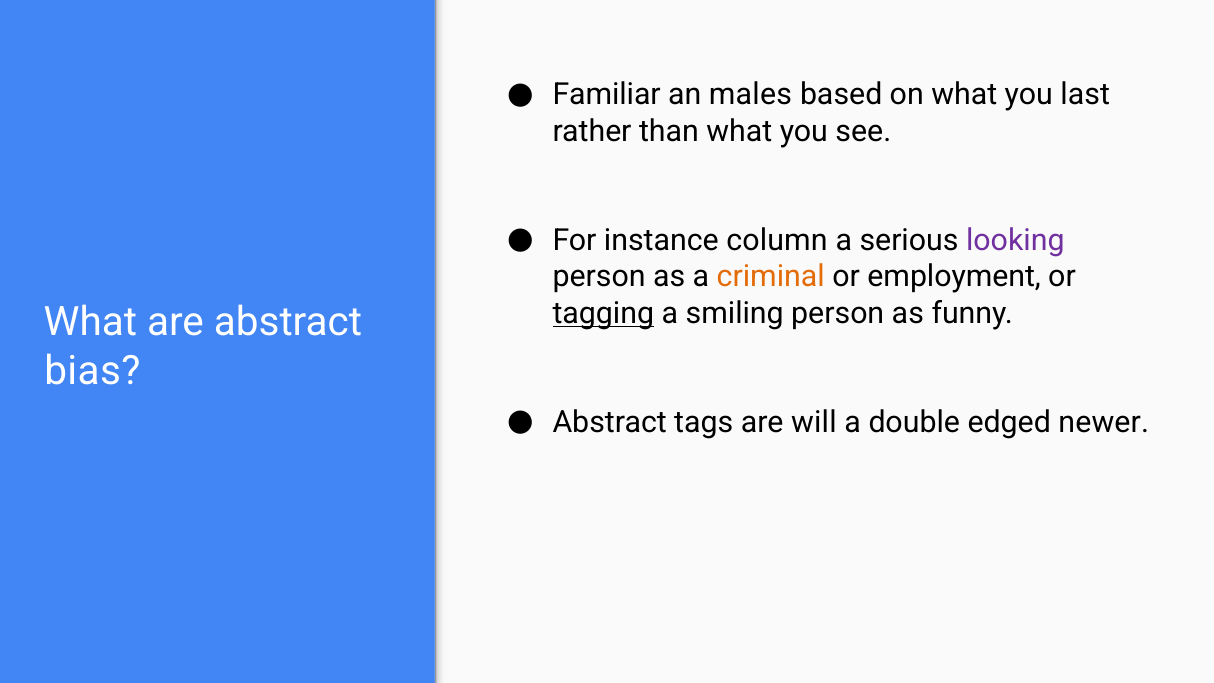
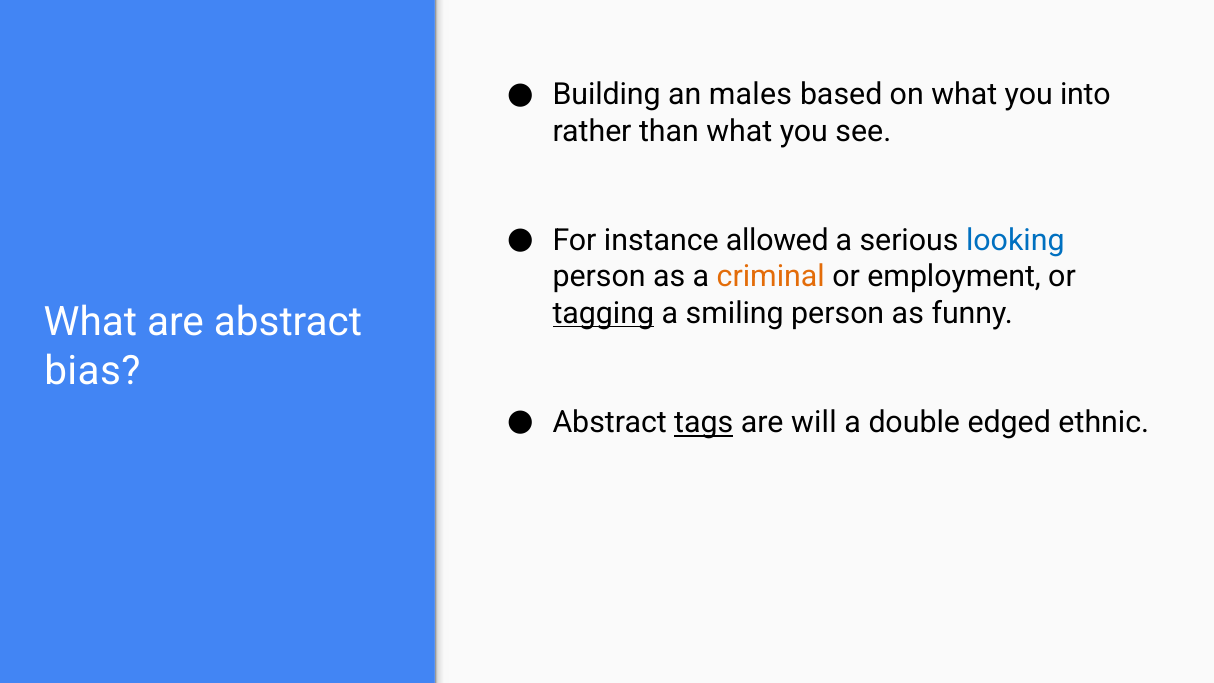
Familiar: Familiar -> Building (607, 95)
last: last -> into (1085, 95)
column: column -> allowed (777, 240)
looking colour: purple -> blue (1015, 240)
tags underline: none -> present (704, 423)
newer: newer -> ethnic (1104, 423)
